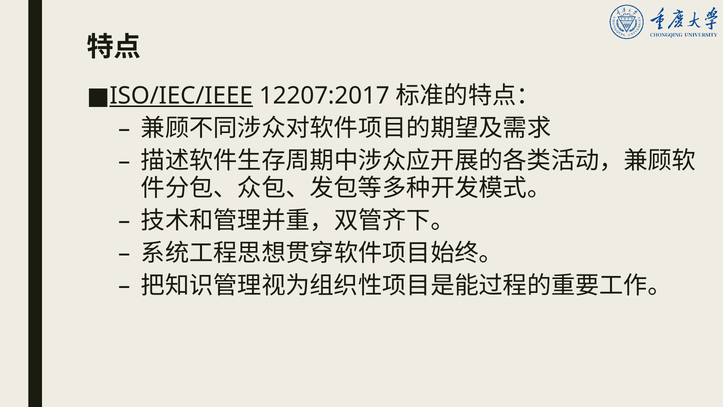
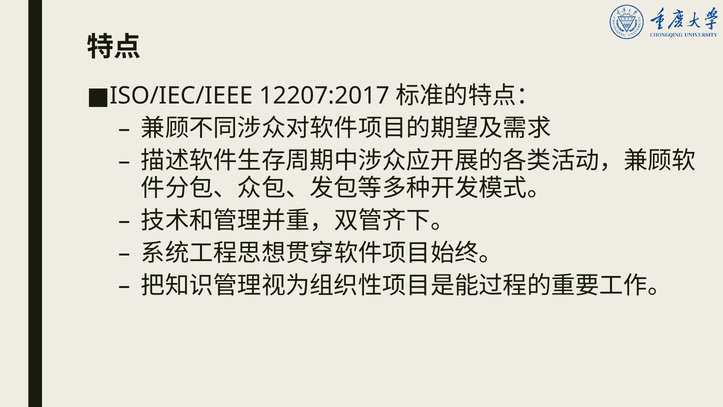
ISO/IEC/IEEE underline: present -> none (181, 96)
